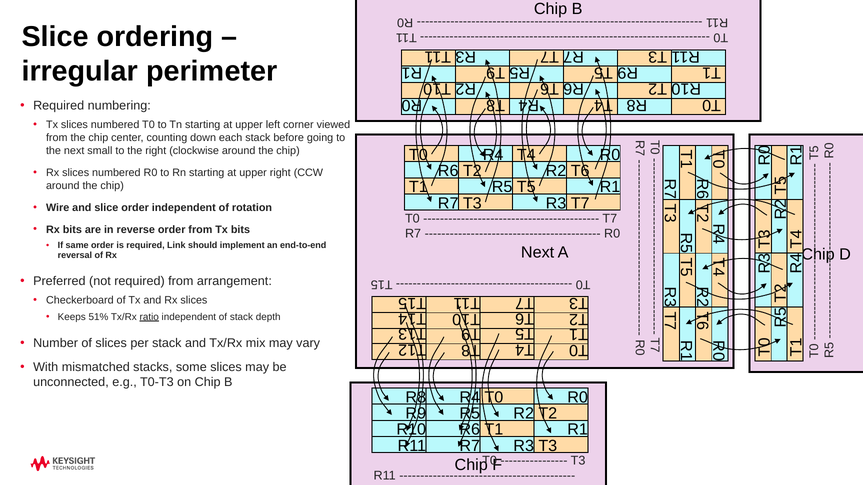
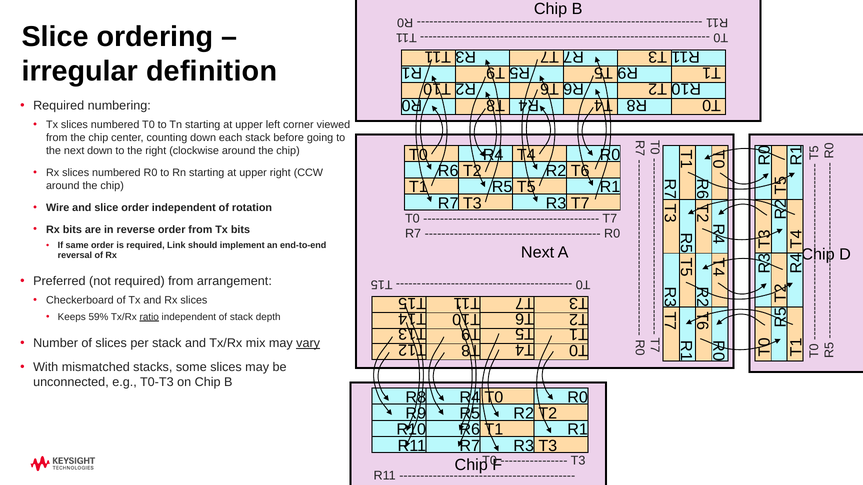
perimeter: perimeter -> definition (212, 71)
next small: small -> down (100, 151)
51%: 51% -> 59% (98, 317)
vary underline: none -> present (308, 343)
